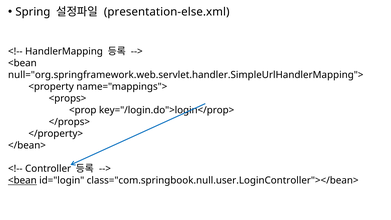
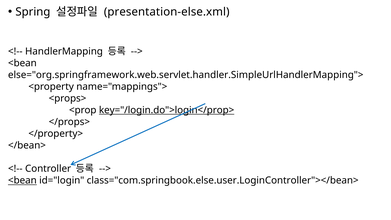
null="org.springframework.web.servlet.handler.SimpleUrlHandlerMapping">: null="org.springframework.web.servlet.handler.SimpleUrlHandlerMapping"> -> else="org.springframework.web.servlet.handler.SimpleUrlHandlerMapping"> (186, 75)
key="/login.do">login</prop> underline: none -> present (167, 110)
class="com.springbook.null.user.LoginController"></bean>: class="com.springbook.null.user.LoginController"></bean> -> class="com.springbook.else.user.LoginController"></bean> (223, 180)
